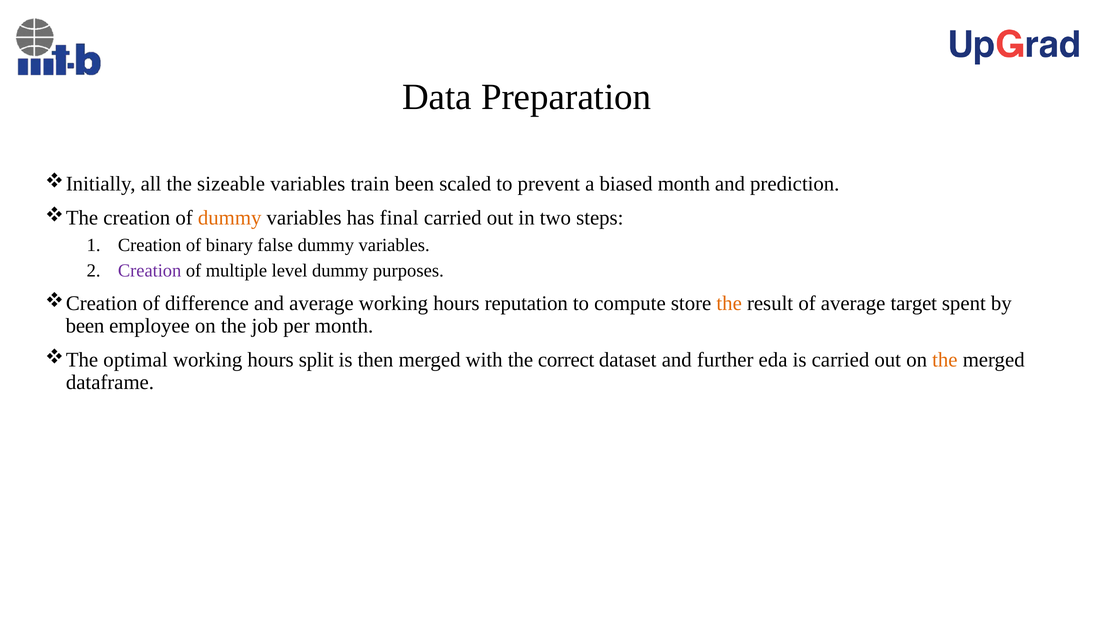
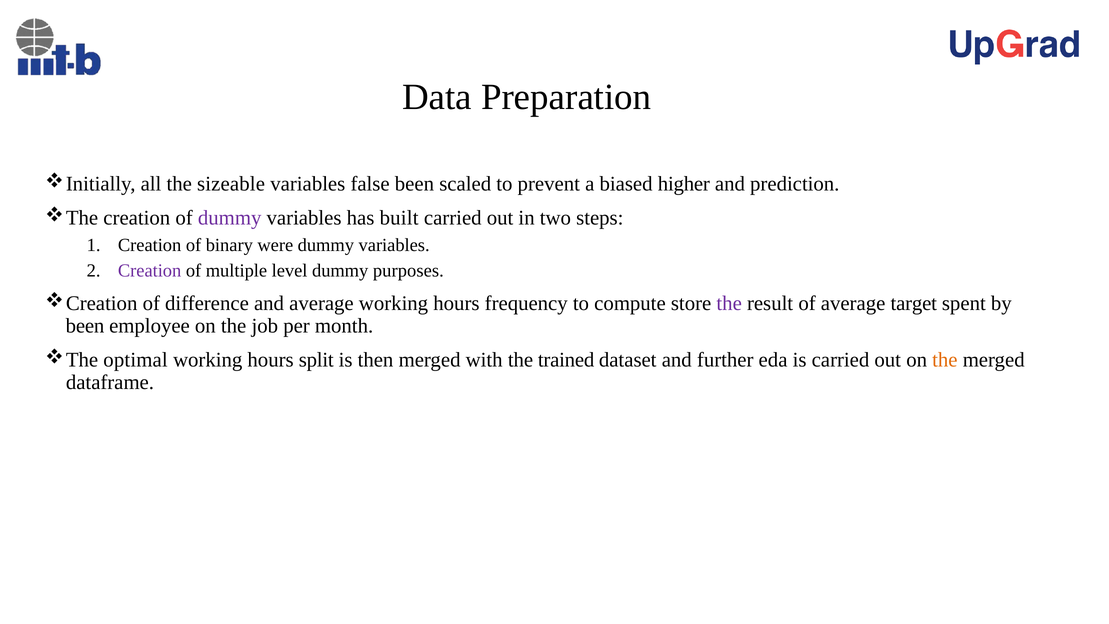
train: train -> false (370, 184)
biased month: month -> higher (684, 184)
dummy colour: orange -> purple (230, 218)
final: final -> built (399, 218)
false: false -> were (275, 245)
reputation: reputation -> frequency (526, 303)
the colour: orange -> purple (729, 303)
correct: correct -> trained (566, 360)
